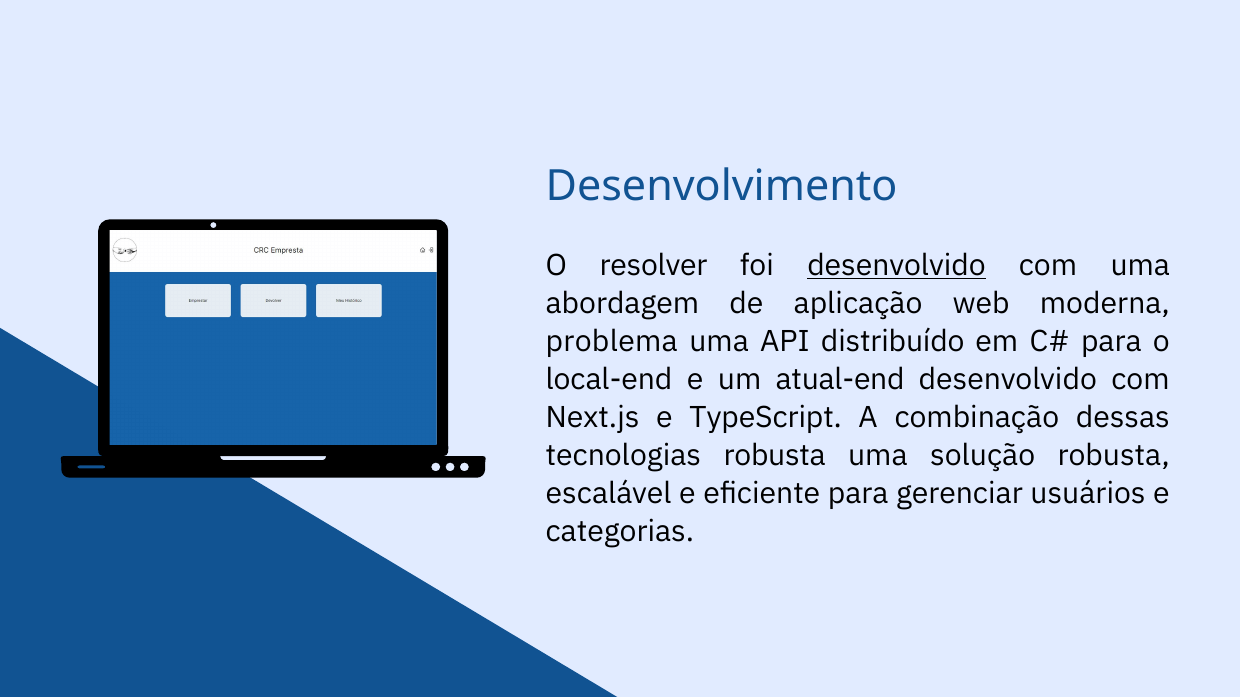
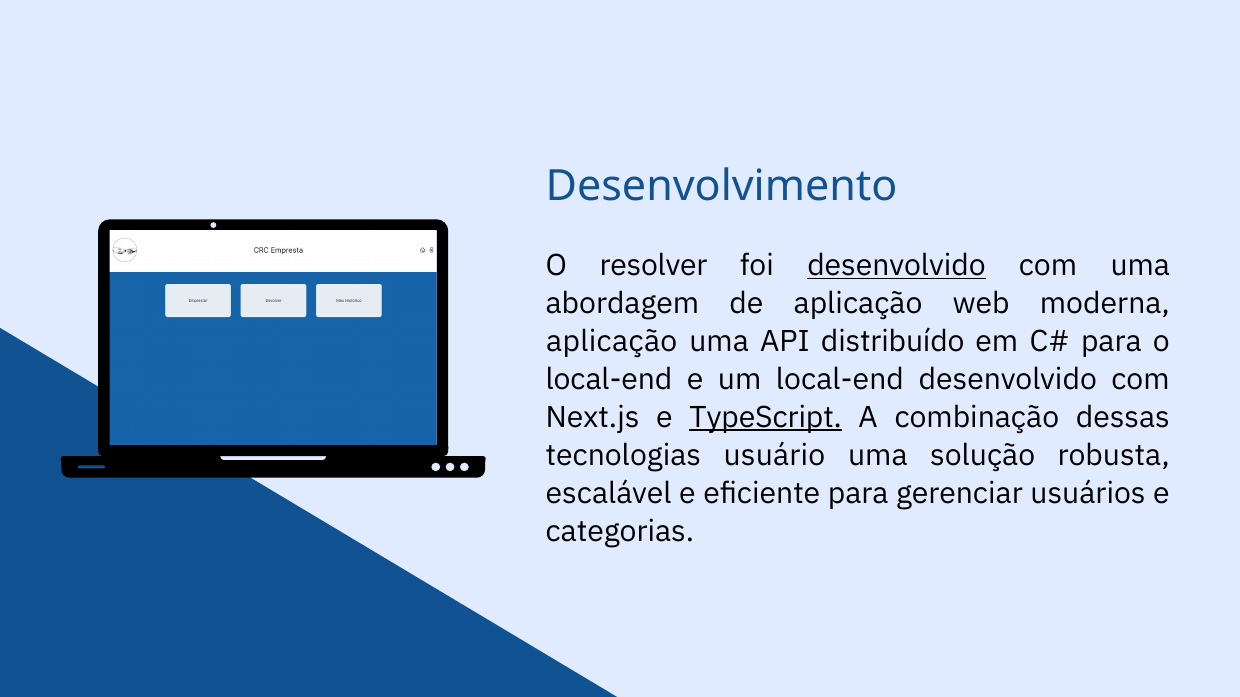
problema: problema -> aplicação (612, 342)
um atual-end: atual-end -> local-end (840, 380)
TypeScript underline: none -> present (766, 418)
tecnologias robusta: robusta -> usuário (775, 456)
